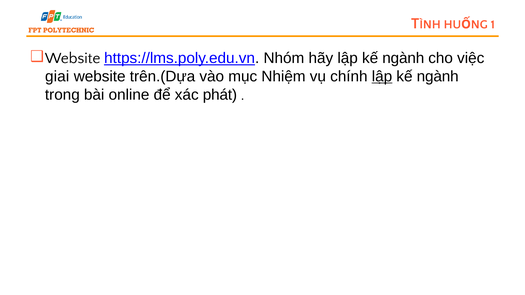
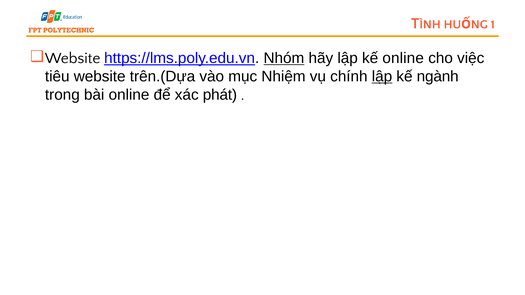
Nhóm underline: none -> present (284, 58)
hãy lập kế ngành: ngành -> online (403, 58)
giai: giai -> tiêu (57, 76)
